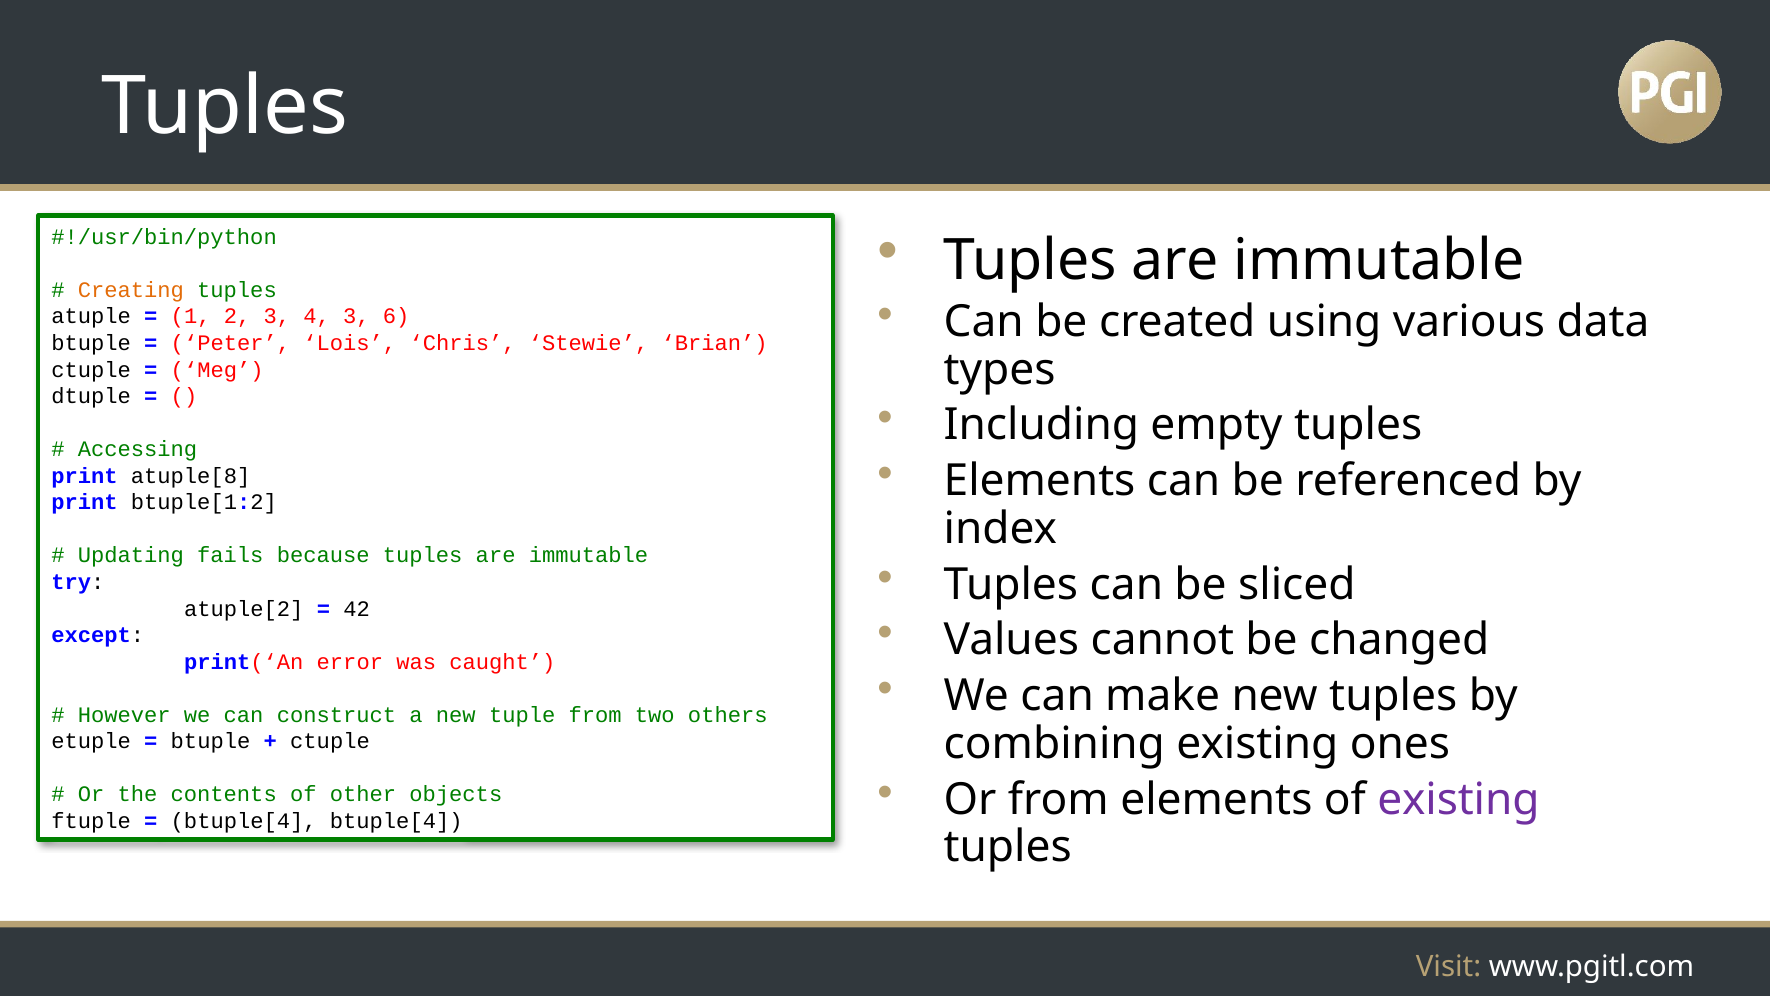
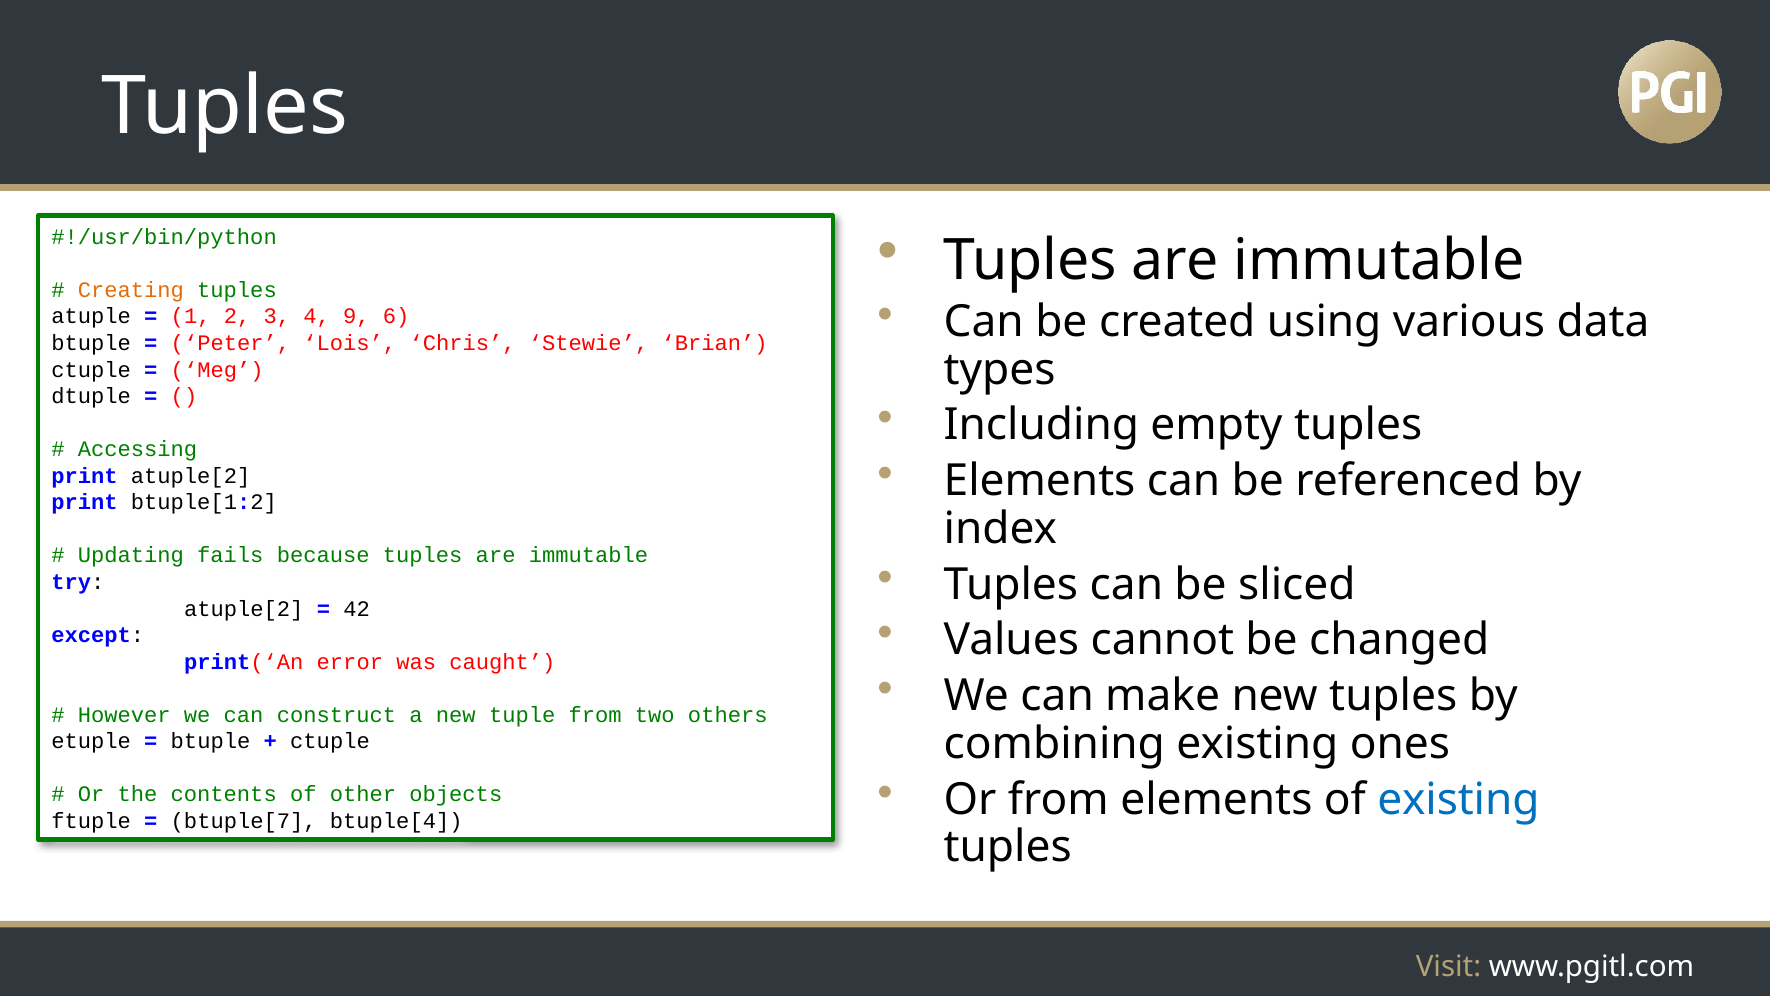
4 3: 3 -> 9 (356, 316)
print atuple[8: atuple[8 -> atuple[2 (191, 476)
existing colour: purple -> blue (1458, 799)
btuple[4: btuple[4 -> btuple[7 (244, 821)
